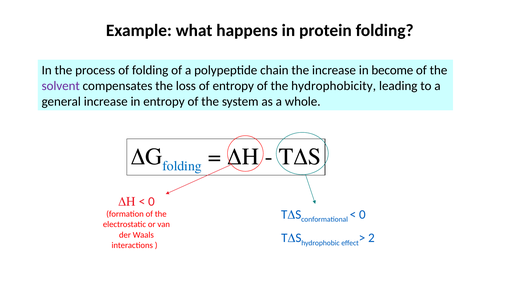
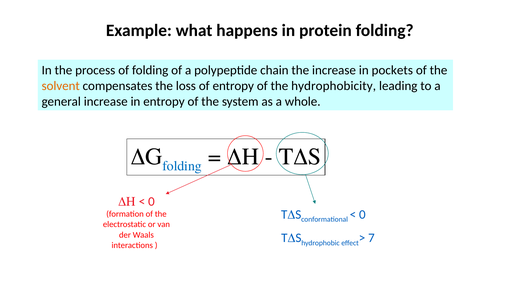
become: become -> pockets (392, 70)
solvent colour: purple -> orange (61, 86)
2: 2 -> 7 (371, 238)
